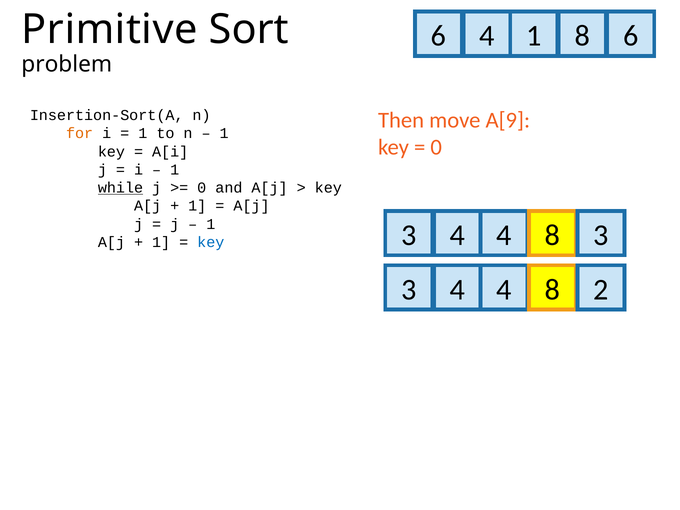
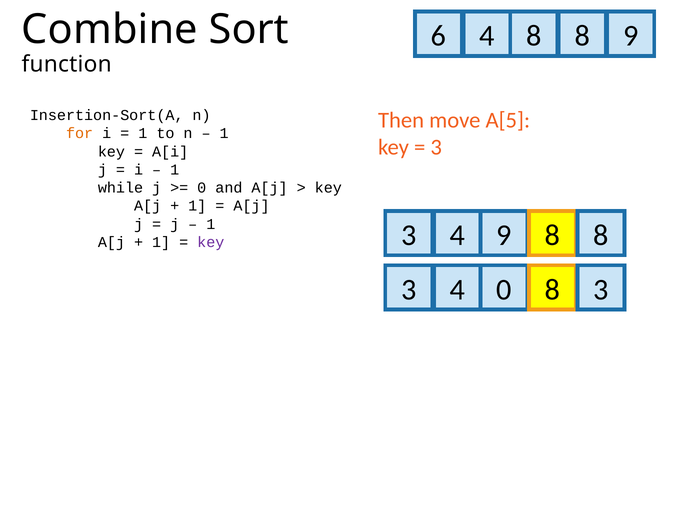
Primitive: Primitive -> Combine (110, 30)
6 1: 1 -> 8 (534, 36)
8 6: 6 -> 9 (631, 36)
problem: problem -> function (67, 64)
A[9: A[9 -> A[5 (508, 120)
0: 0 -> 3 (436, 147)
while underline: present -> none (121, 188)
4: 4 -> 9 (504, 235)
3: 3 -> 8 (601, 235)
key colour: blue -> purple (211, 242)
4: 4 -> 0 (504, 290)
8 2: 2 -> 3 (601, 290)
